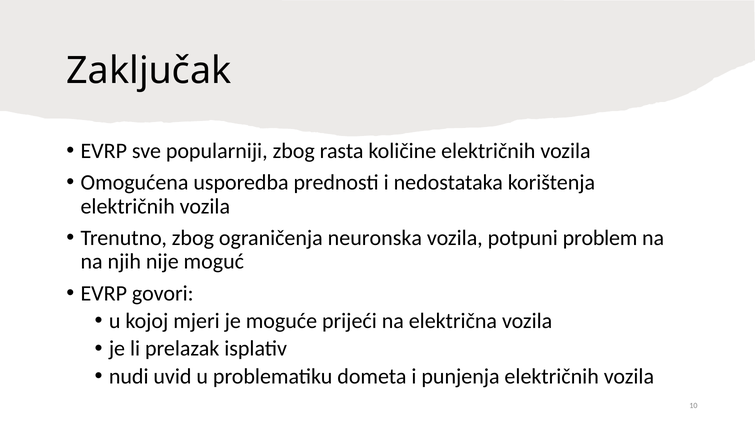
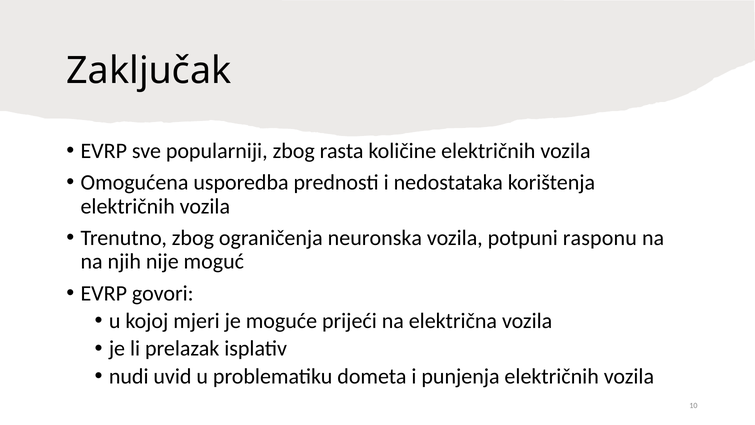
problem: problem -> rasponu (600, 238)
